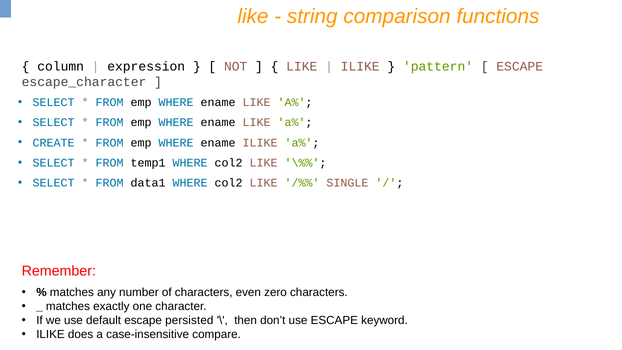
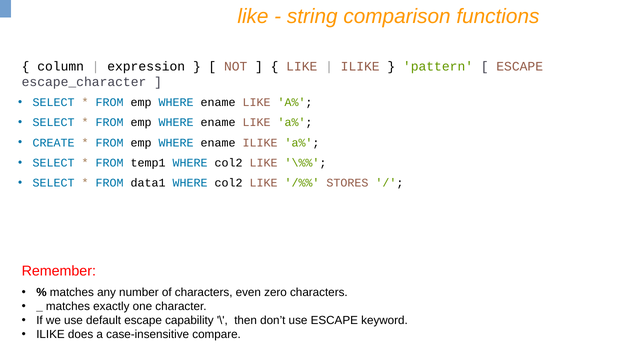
SINGLE: SINGLE -> STORES (347, 183)
persisted: persisted -> capability (189, 321)
